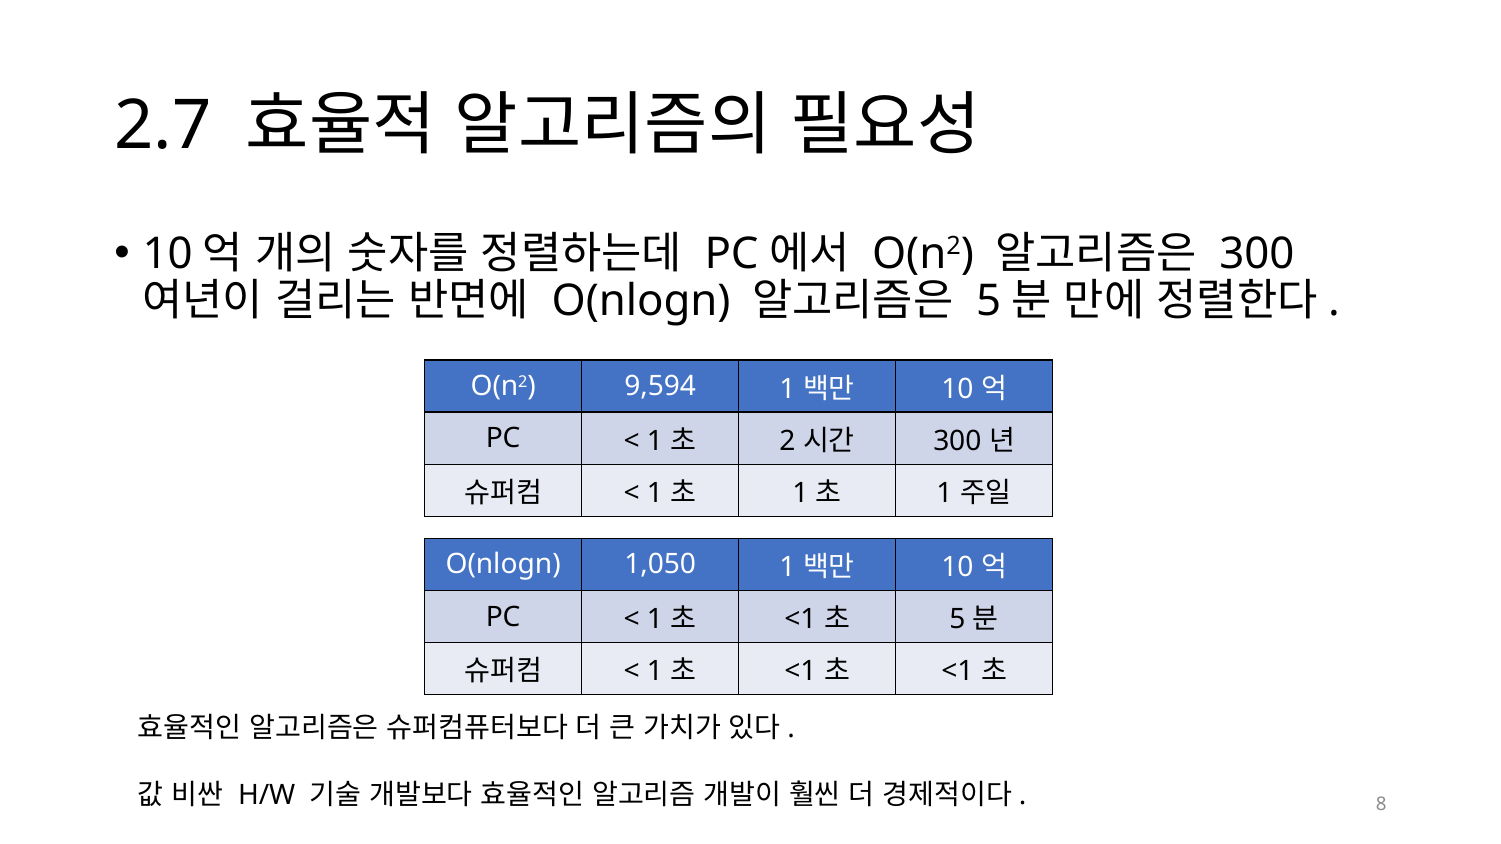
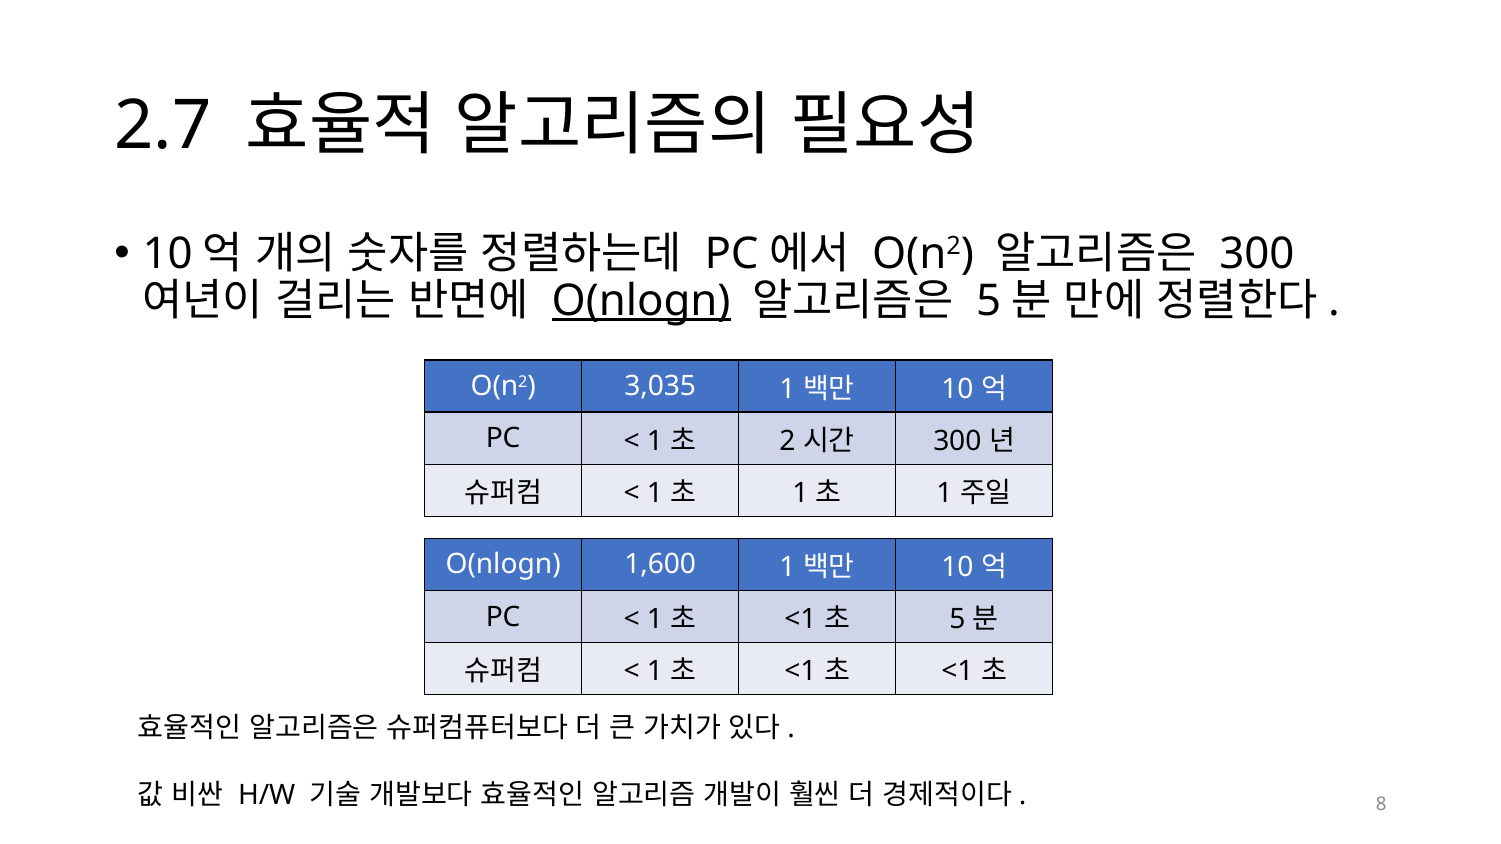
O(nlogn underline: none -> present (641, 301)
9,594: 9,594 -> 3,035 (660, 386)
1,050: 1,050 -> 1,600 (660, 565)
